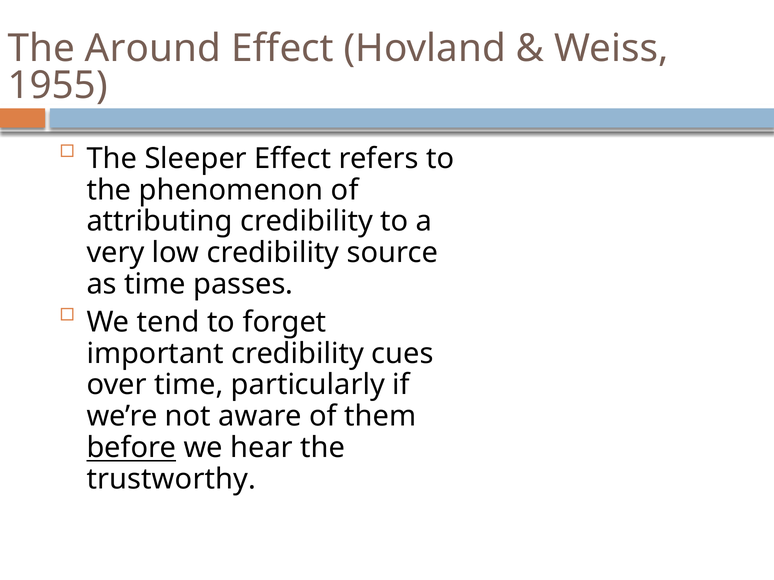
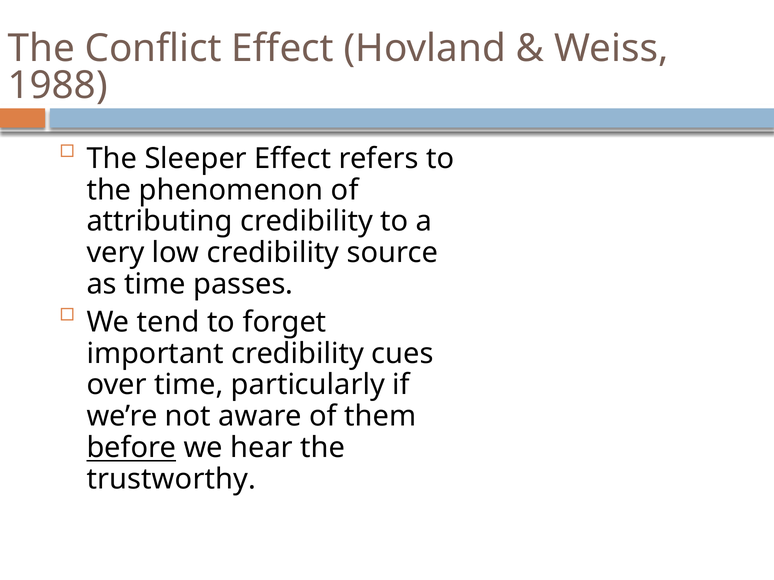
Around: Around -> Conflict (153, 48)
1955: 1955 -> 1988 (58, 86)
